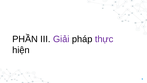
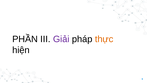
thực colour: purple -> orange (104, 39)
